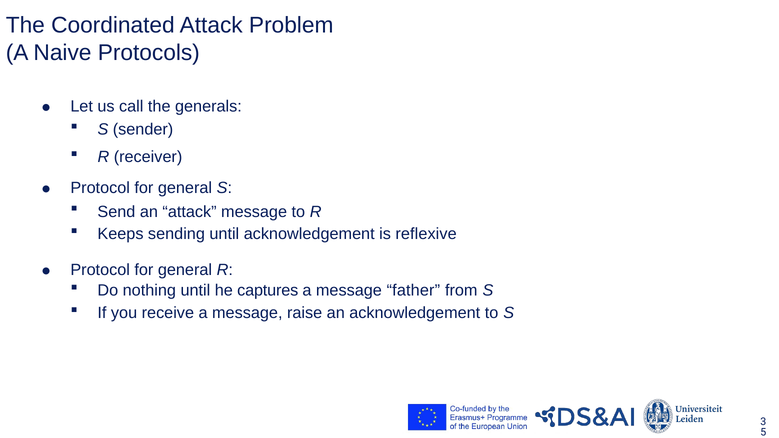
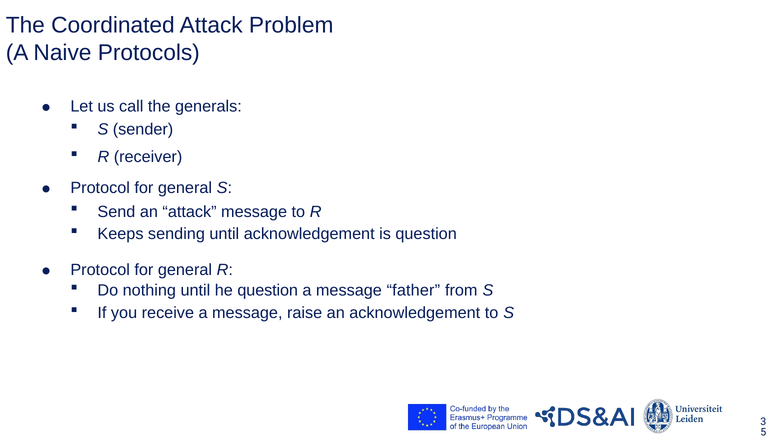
is reflexive: reflexive -> question (426, 234)
he captures: captures -> question (268, 291)
